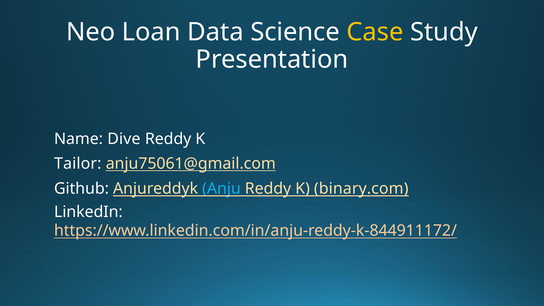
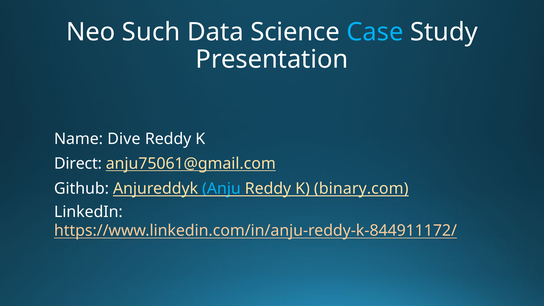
Loan: Loan -> Such (151, 32)
Case colour: yellow -> light blue (375, 32)
Tailor: Tailor -> Direct (78, 163)
